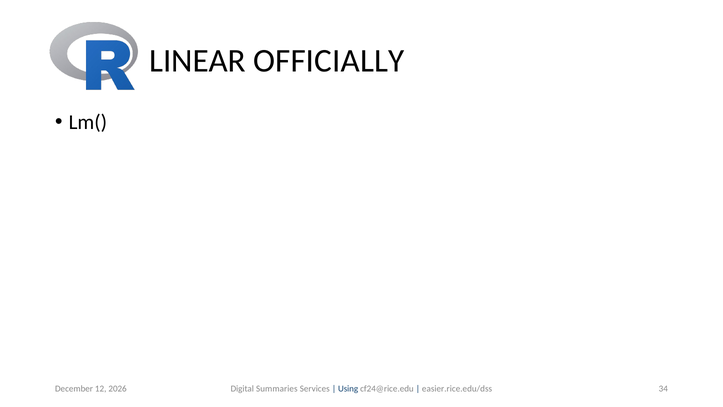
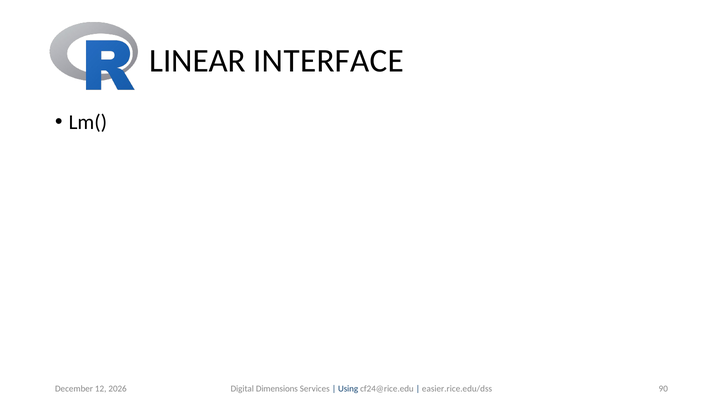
OFFICIALLY: OFFICIALLY -> INTERFACE (329, 61)
34: 34 -> 90 (663, 388)
Summaries: Summaries -> Dimensions (277, 388)
